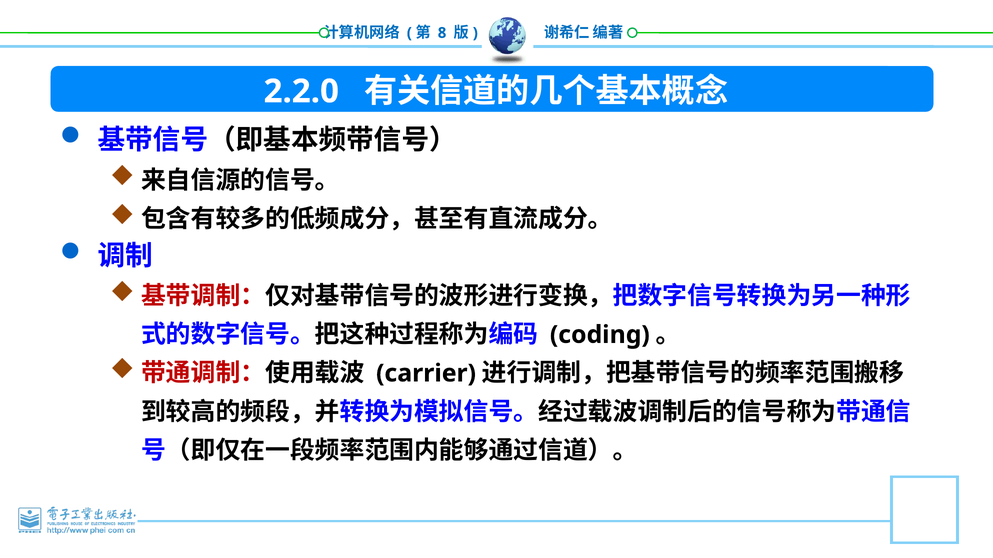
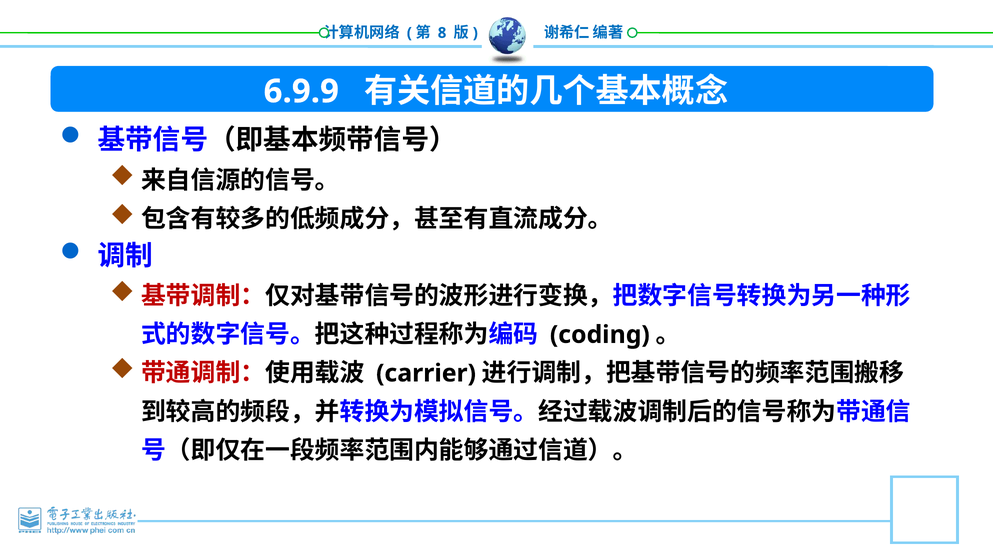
2.2.0: 2.2.0 -> 6.9.9 (301, 92)
